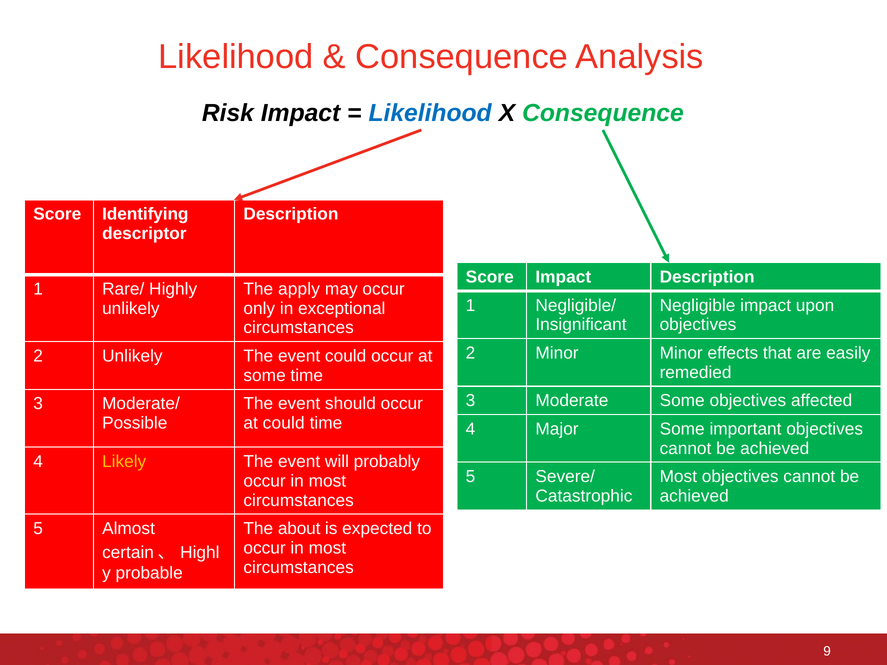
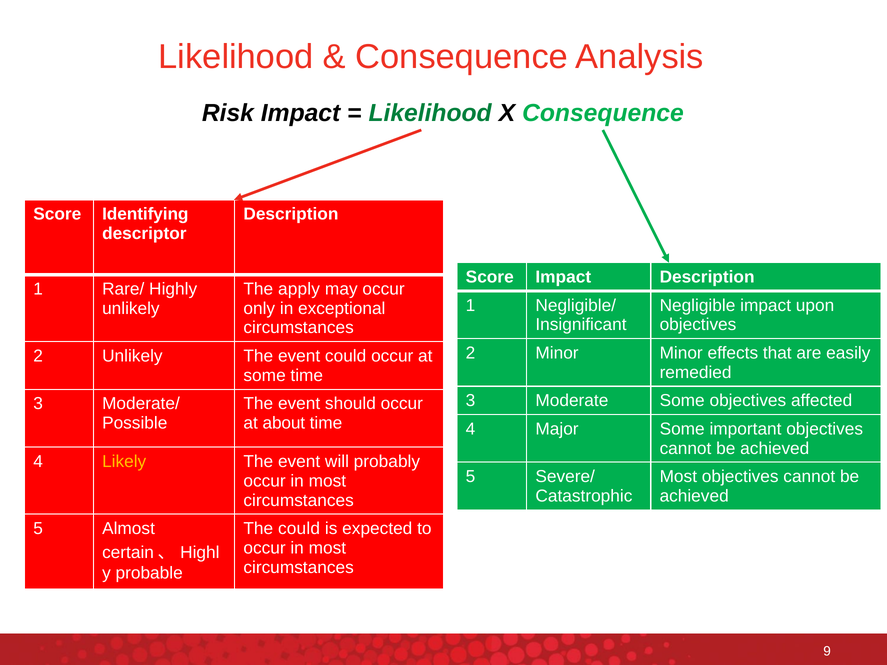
Likelihood colour: blue -> green (430, 113)
at could: could -> about (284, 423)
The about: about -> could (299, 529)
